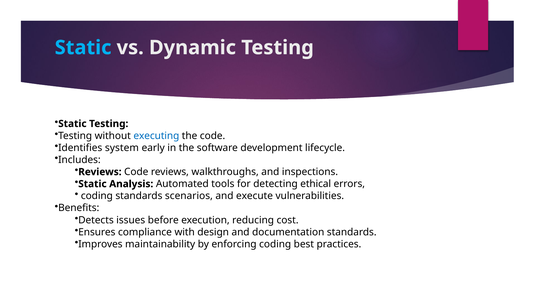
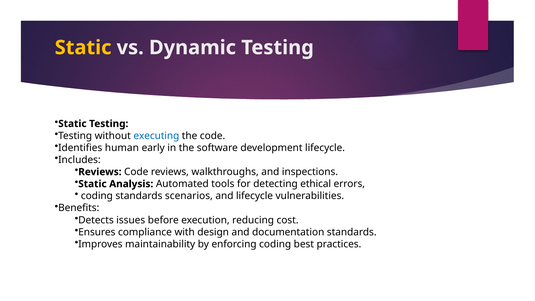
Static colour: light blue -> yellow (83, 48)
system: system -> human (122, 148)
and execute: execute -> lifecycle (255, 196)
